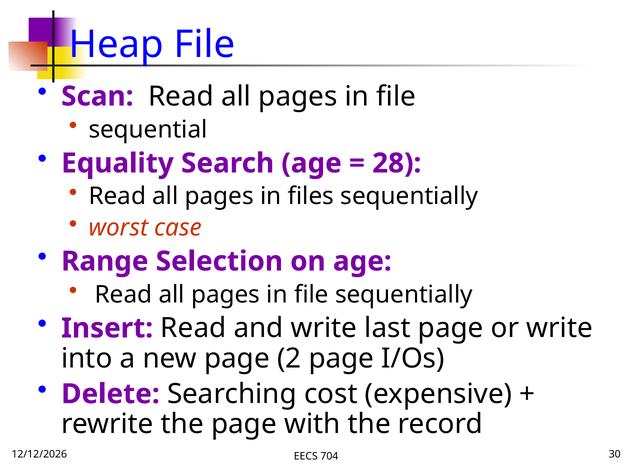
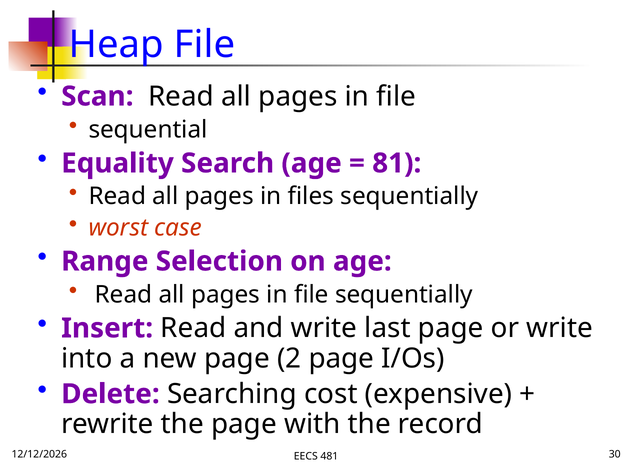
28: 28 -> 81 (397, 163)
704: 704 -> 481 (329, 456)
